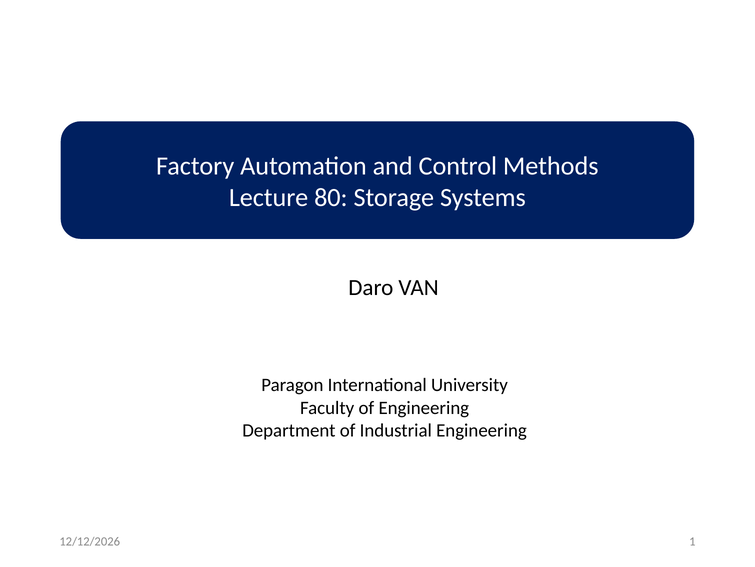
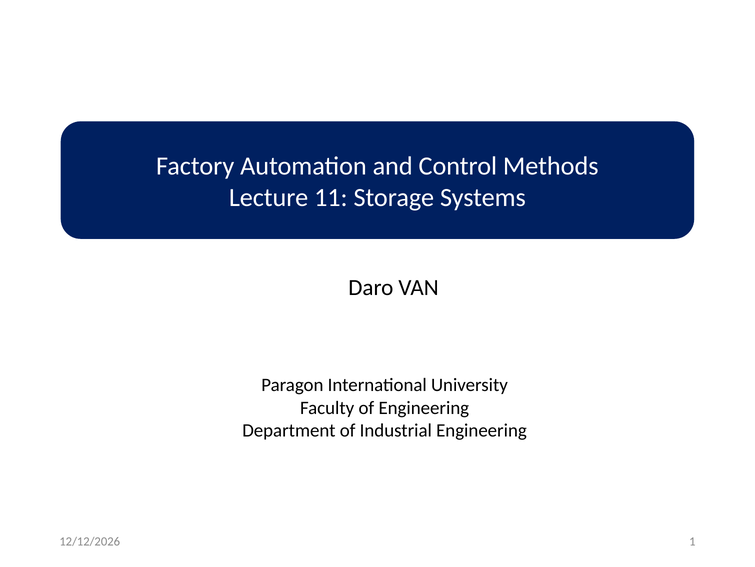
80: 80 -> 11 (331, 197)
